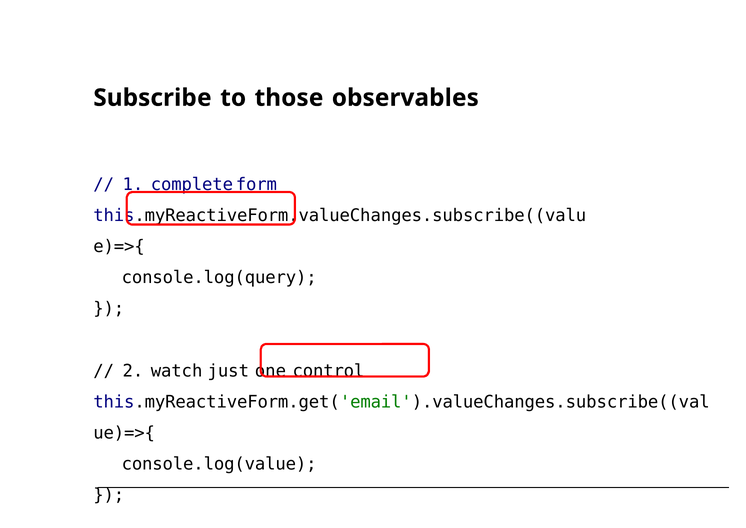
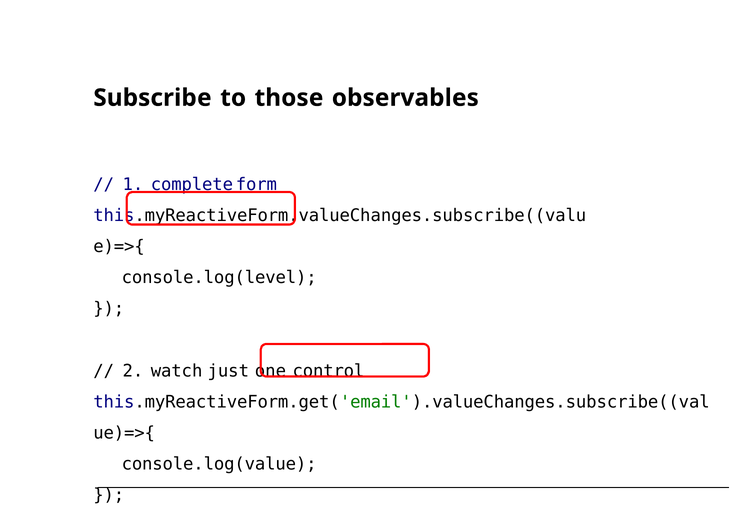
console.log(query: console.log(query -> console.log(level (219, 277)
